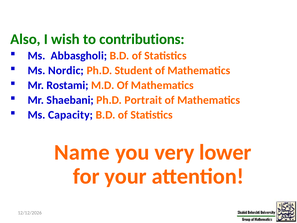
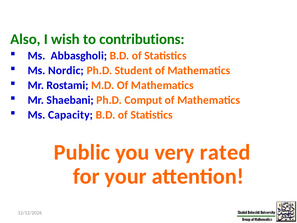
Portrait: Portrait -> Comput (143, 100)
Name: Name -> Public (82, 152)
lower: lower -> rated (225, 152)
